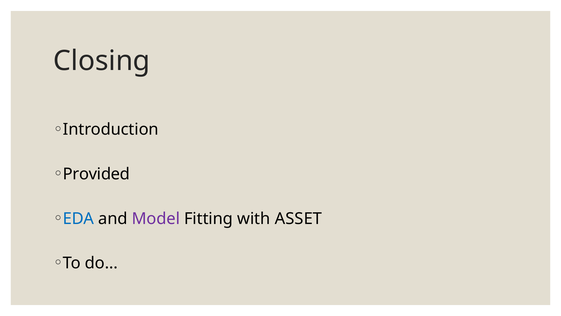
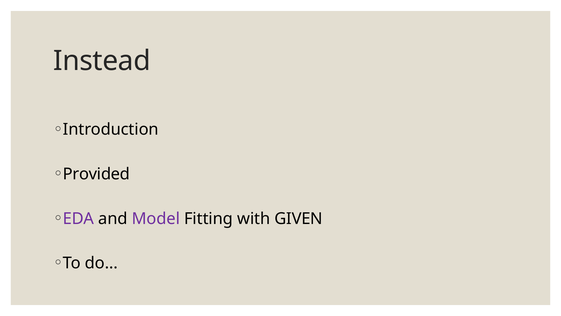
Closing: Closing -> Instead (102, 61)
EDA colour: blue -> purple (78, 218)
ASSET: ASSET -> GIVEN (299, 218)
